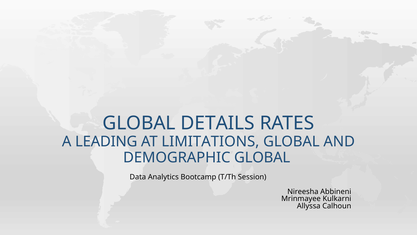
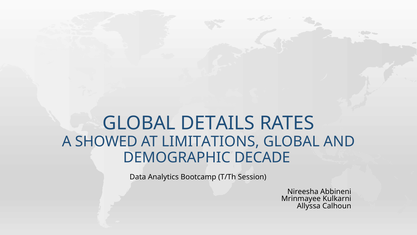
LEADING: LEADING -> SHOWED (106, 141)
DEMOGRAPHIC GLOBAL: GLOBAL -> DECADE (262, 157)
